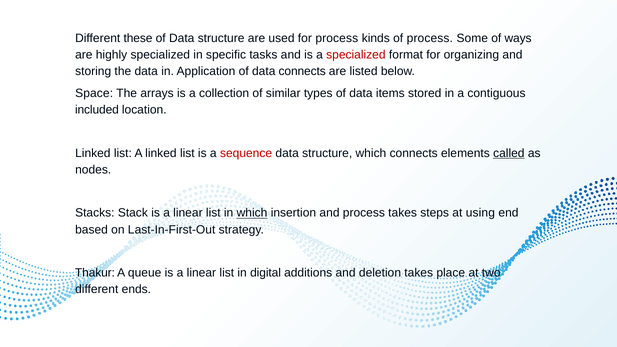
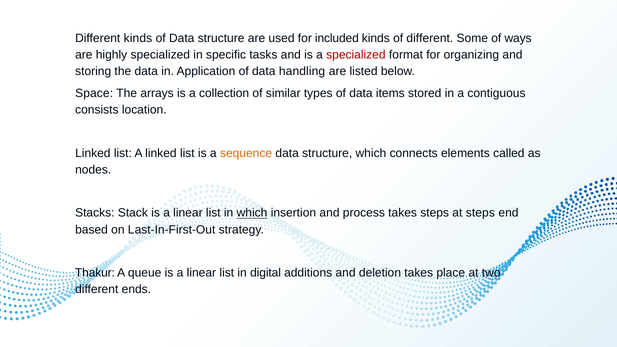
Different these: these -> kinds (138, 38)
for process: process -> included (337, 38)
of process: process -> different (430, 38)
data connects: connects -> handling (302, 72)
included: included -> consists (97, 110)
sequence colour: red -> orange (246, 153)
called underline: present -> none (509, 153)
at using: using -> steps (480, 213)
